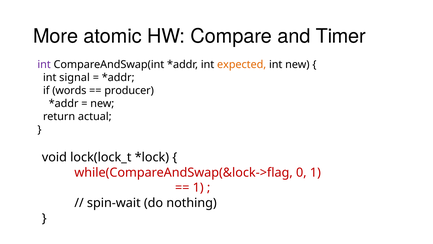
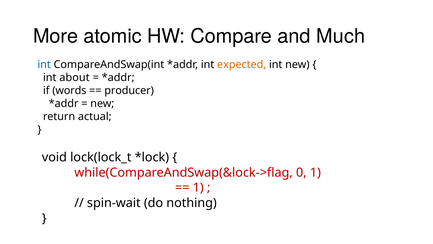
Timer: Timer -> Much (341, 36)
int colour: purple -> blue (44, 64)
signal: signal -> about (75, 77)
